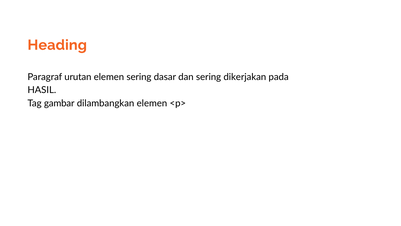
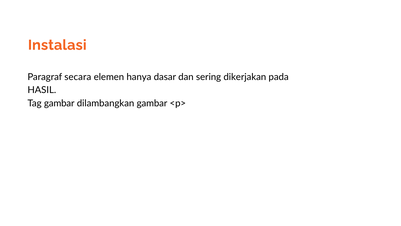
Heading: Heading -> Instalasi (57, 45)
urutan: urutan -> secara (78, 77)
elemen sering: sering -> hanya (139, 77)
dilambangkan elemen: elemen -> gambar (152, 103)
